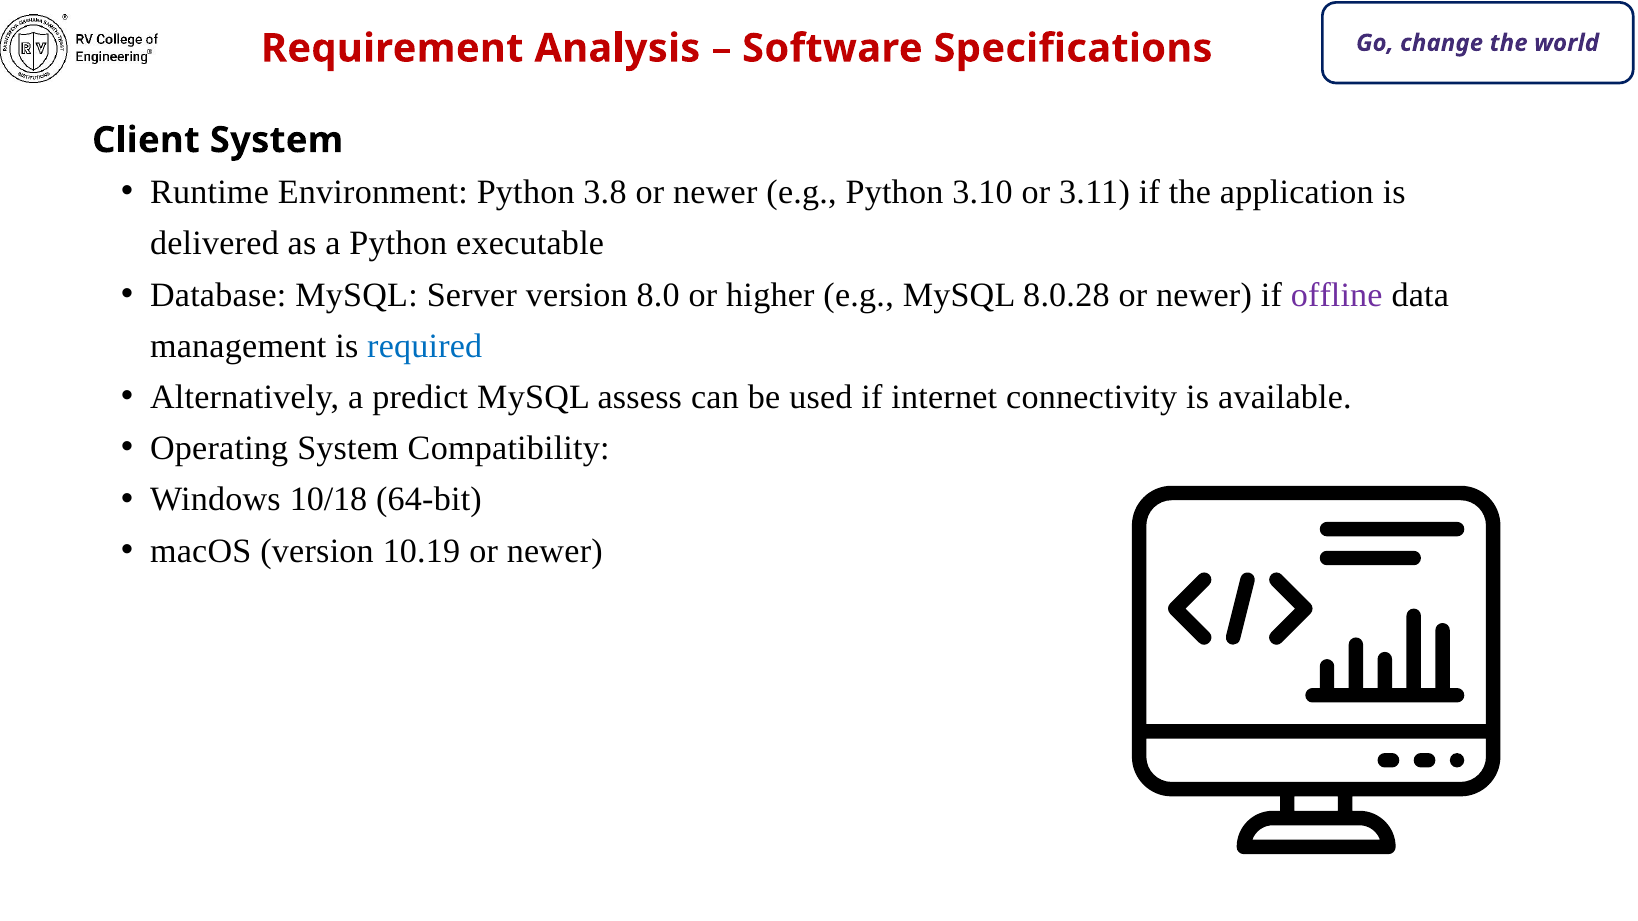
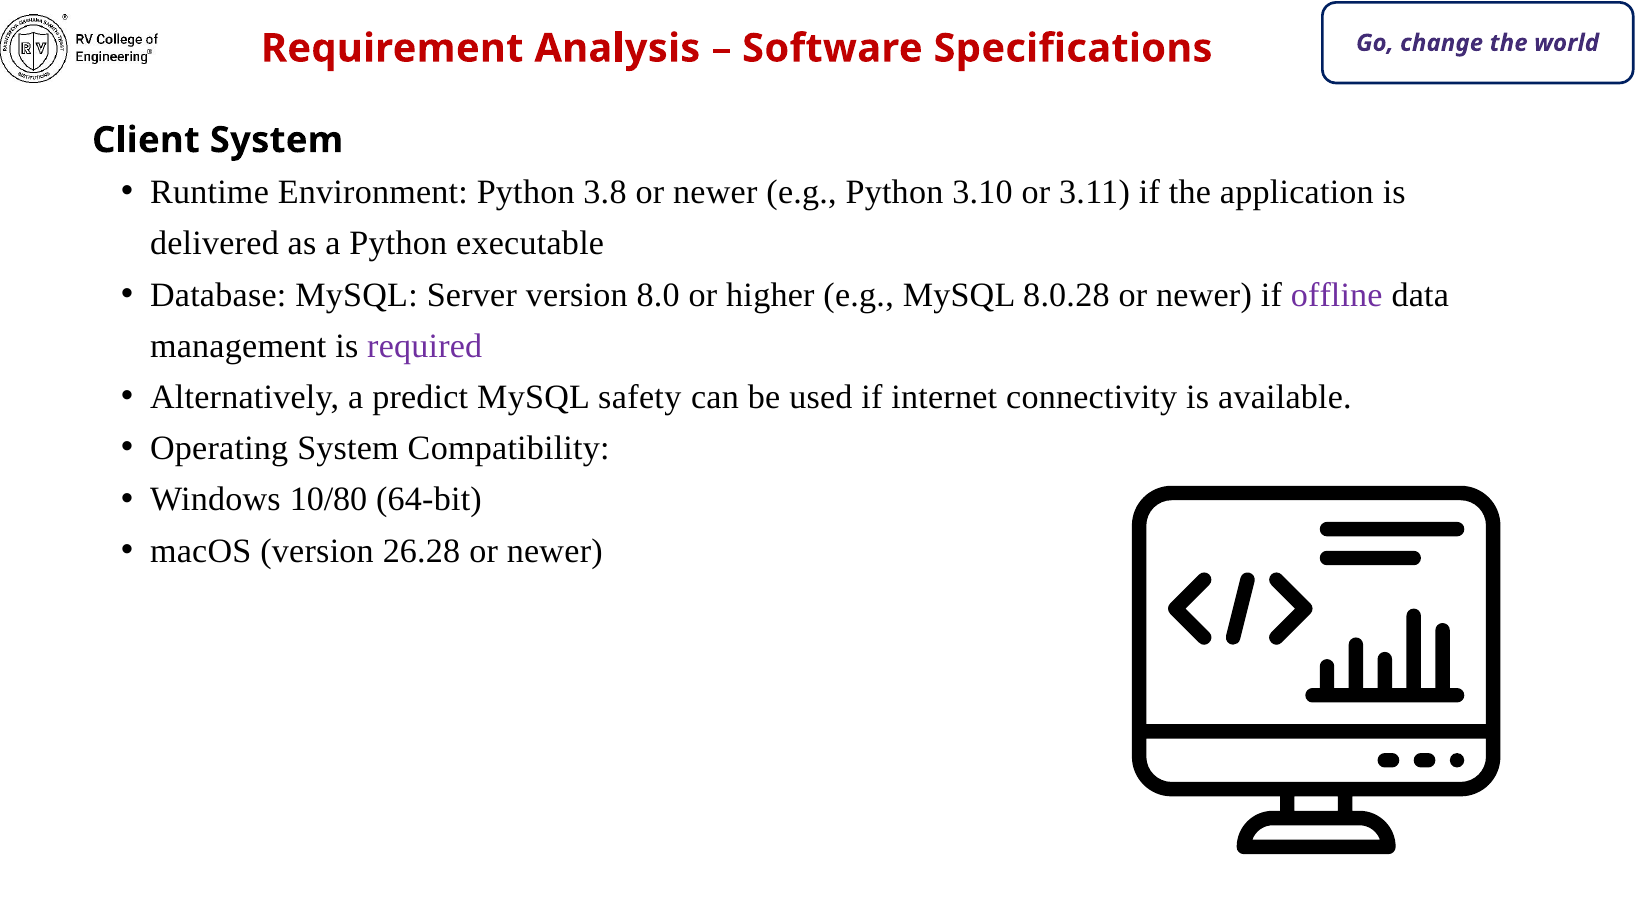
required colour: blue -> purple (425, 346)
assess: assess -> safety (640, 397)
10/18: 10/18 -> 10/80 (328, 500)
10.19: 10.19 -> 26.28 (421, 551)
